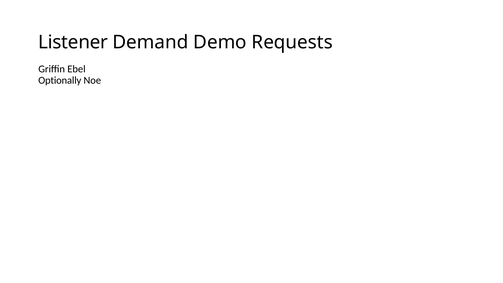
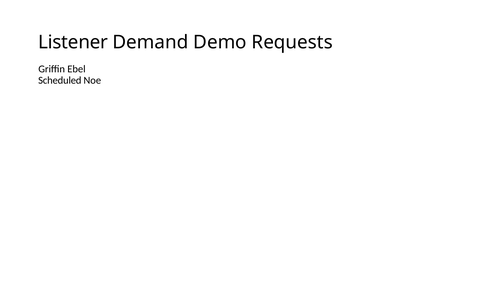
Optionally: Optionally -> Scheduled (60, 80)
